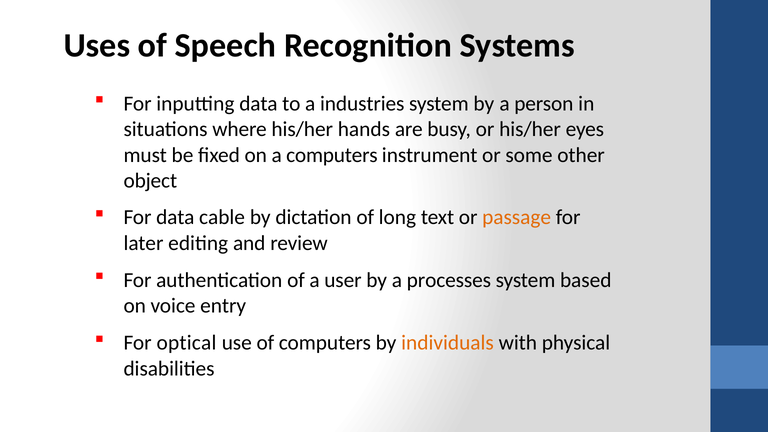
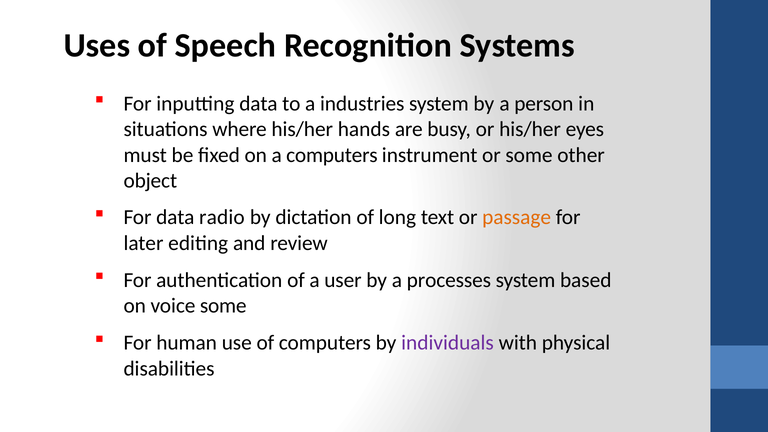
cable: cable -> radio (222, 217)
voice entry: entry -> some (223, 306)
optical: optical -> human (187, 343)
individuals colour: orange -> purple (448, 343)
